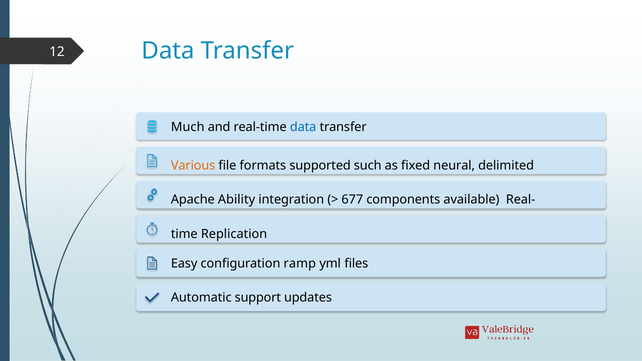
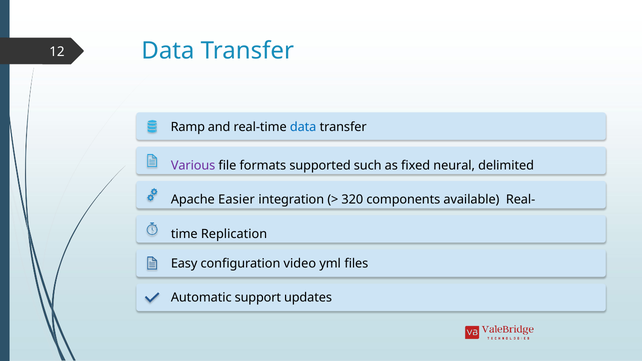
Much: Much -> Ramp (188, 127)
Various colour: orange -> purple (193, 166)
Ability: Ability -> Easier (237, 200)
677: 677 -> 320 (352, 200)
ramp: ramp -> video (300, 264)
